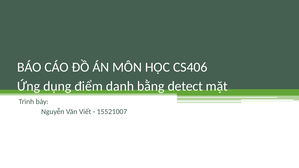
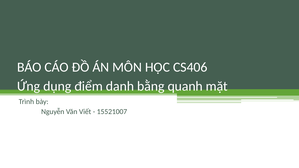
detect: detect -> quanh (185, 86)
